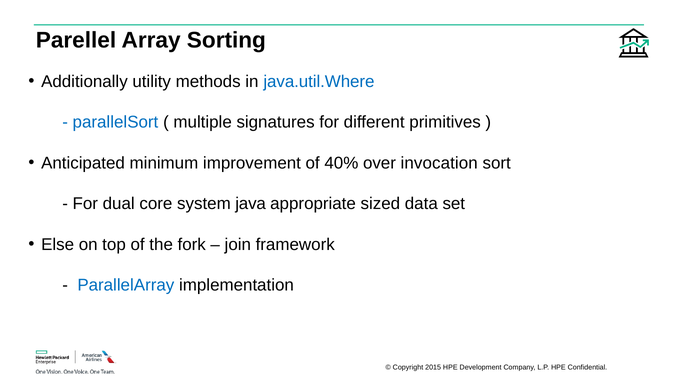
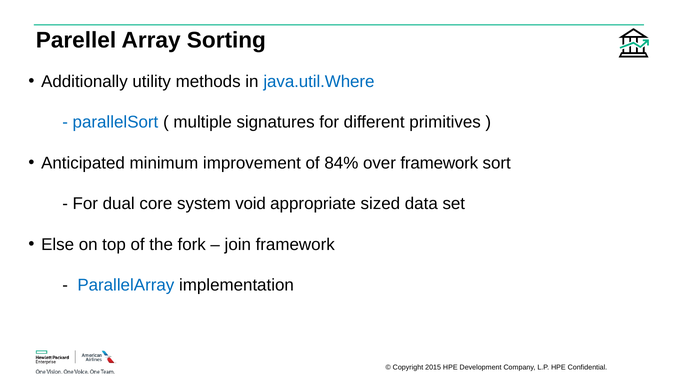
40%: 40% -> 84% (341, 163)
over invocation: invocation -> framework (439, 163)
java: java -> void (251, 203)
